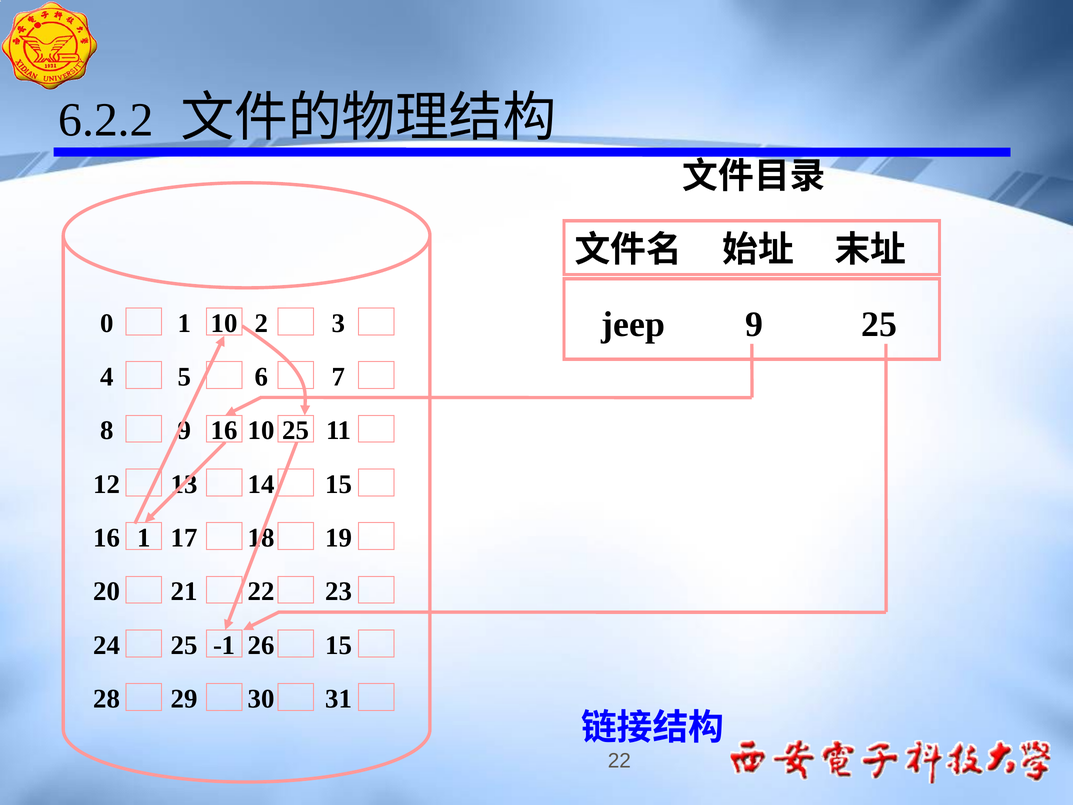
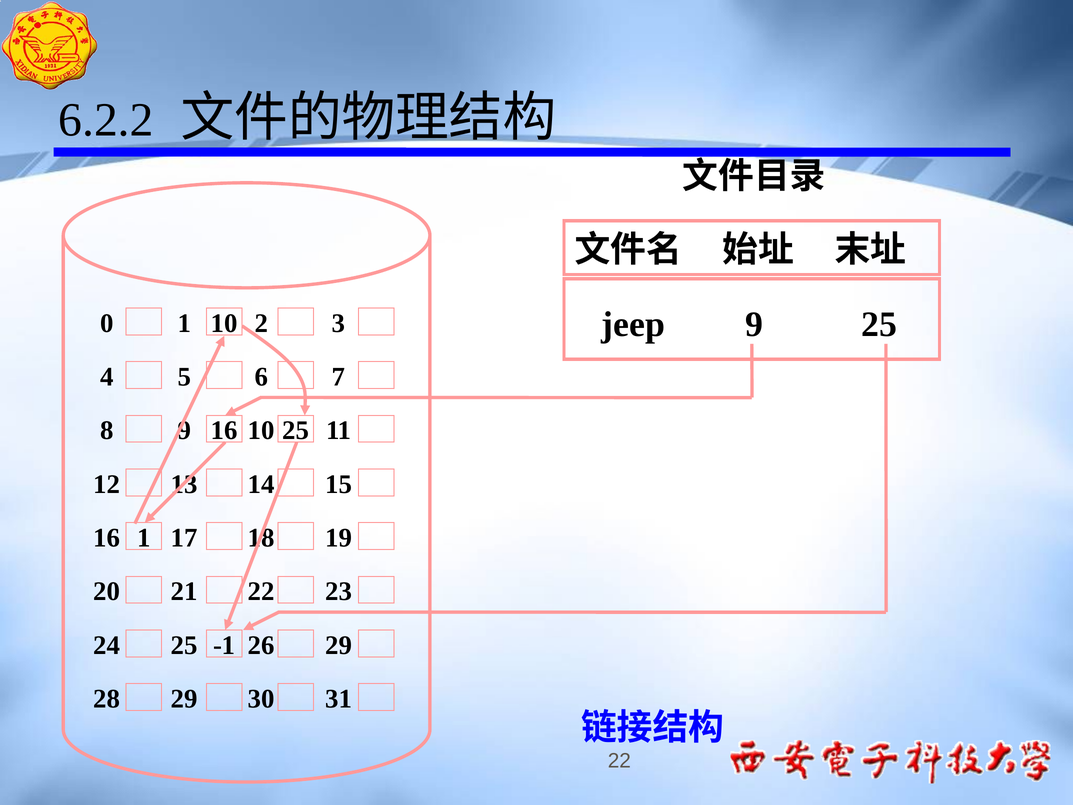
26 15: 15 -> 29 (339, 645)
